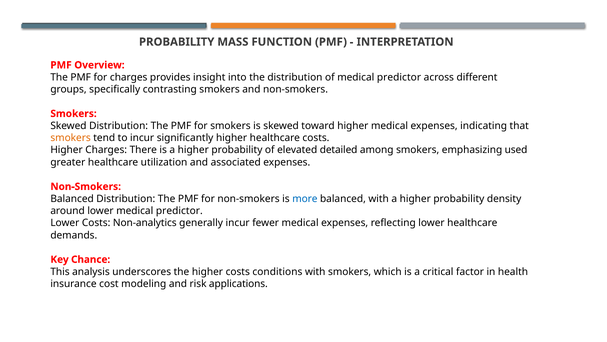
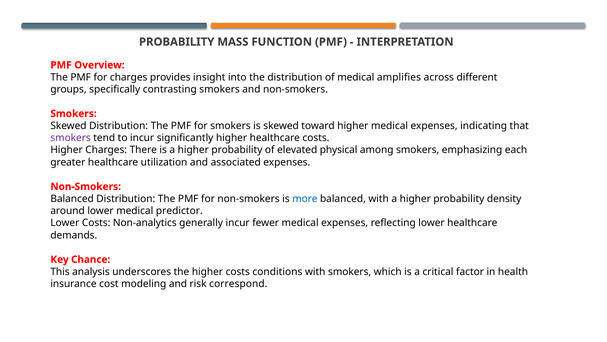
of medical predictor: predictor -> amplifies (399, 77)
smokers colour: orange -> purple (71, 138)
detailed: detailed -> physical (339, 150)
used: used -> each (516, 150)
applications: applications -> correspond (238, 283)
